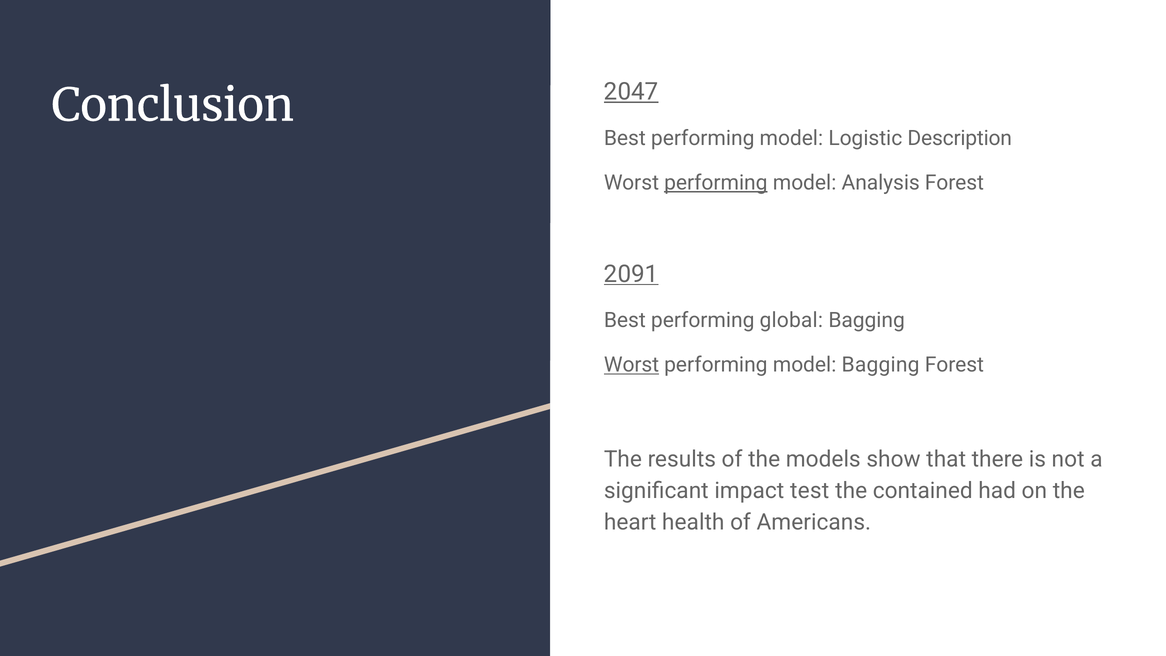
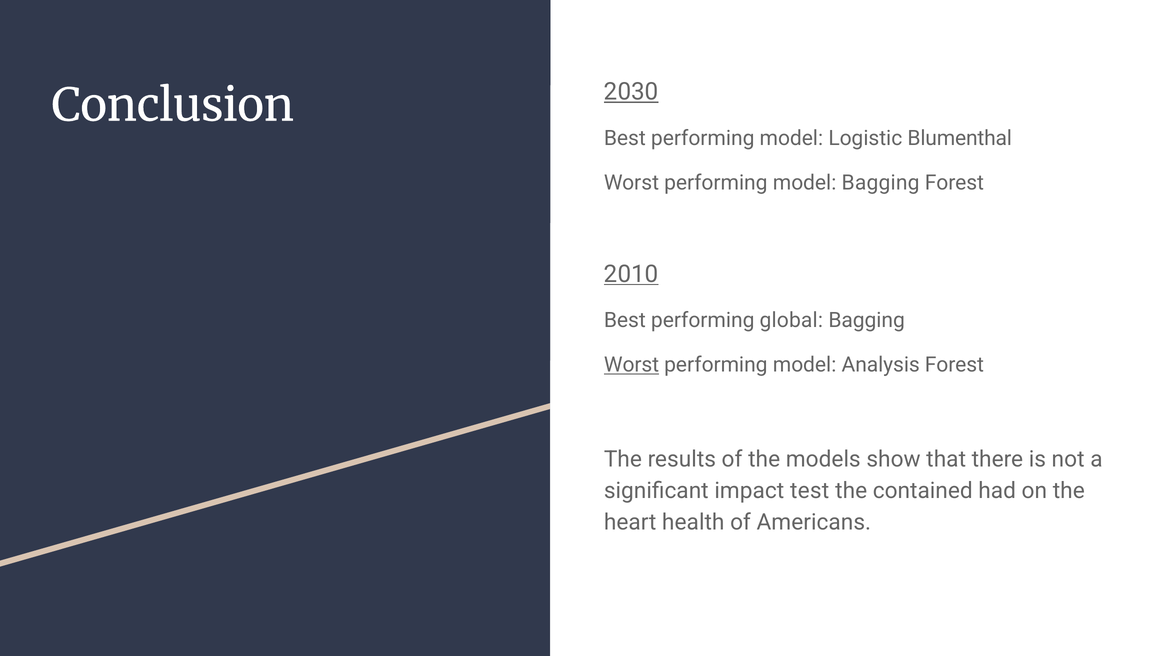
2047: 2047 -> 2030 (631, 92)
Description: Description -> Blumenthal (960, 138)
performing underline: present -> none (716, 183)
model Analysis: Analysis -> Bagging (881, 183)
2091: 2091 -> 2010 (631, 274)
model Bagging: Bagging -> Analysis (881, 365)
